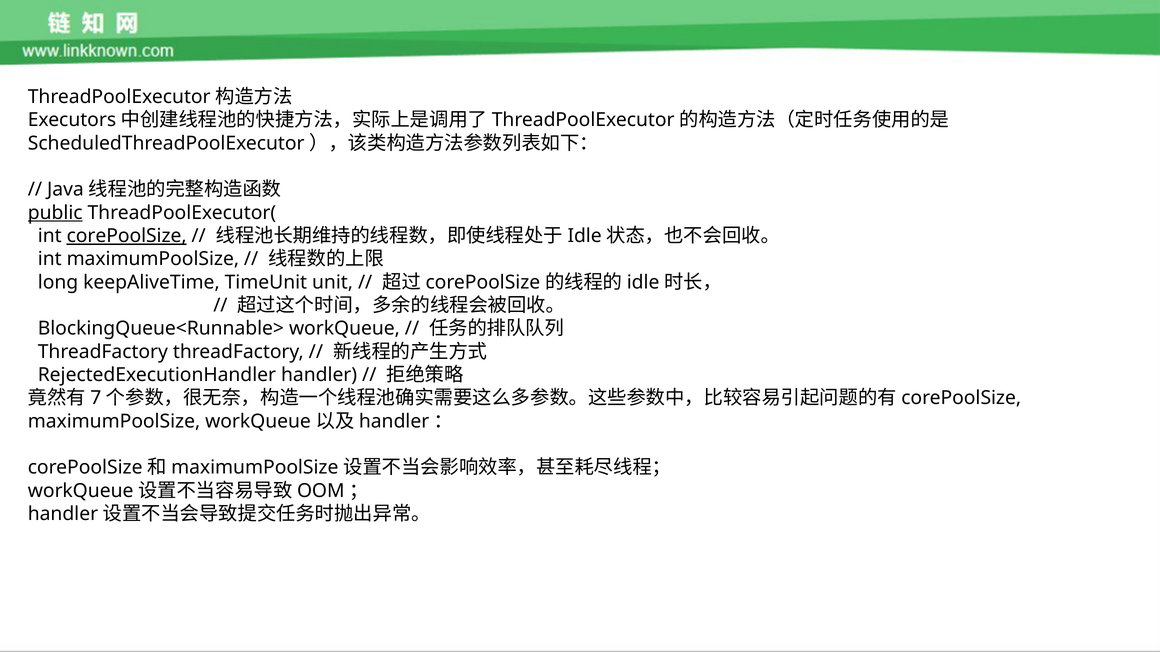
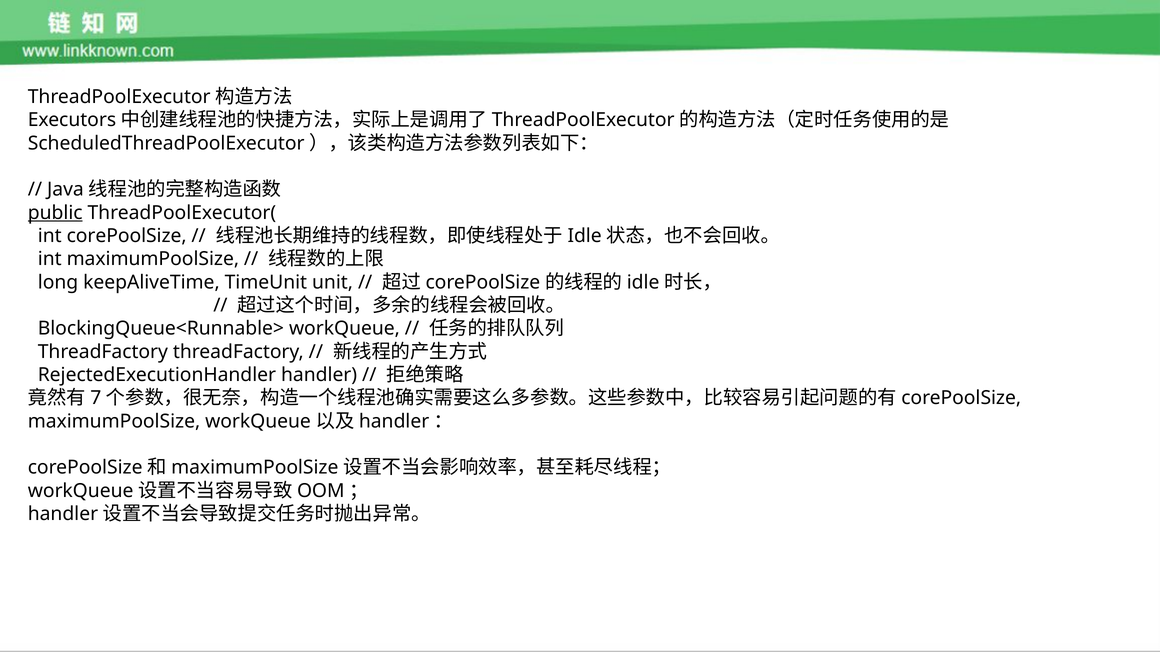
corePoolSize underline: present -> none (127, 236)
